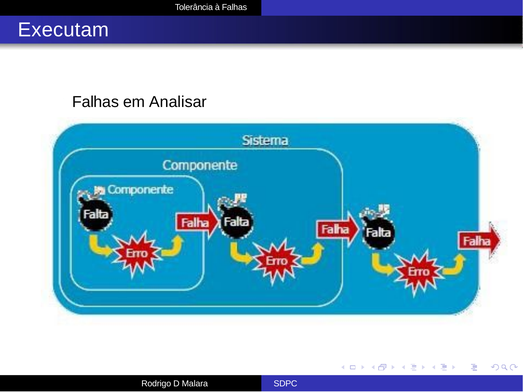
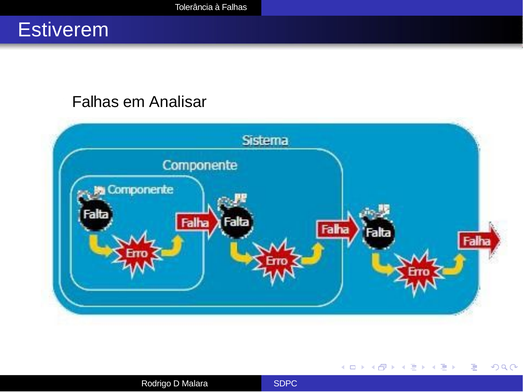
Executam: Executam -> Estiverem (63, 30)
